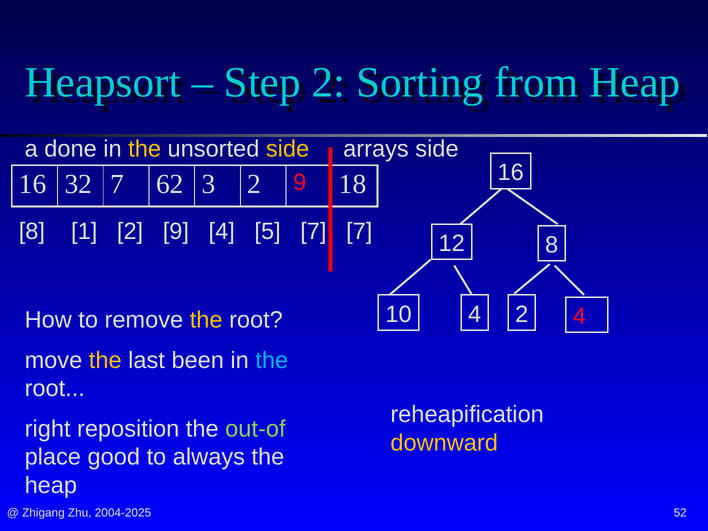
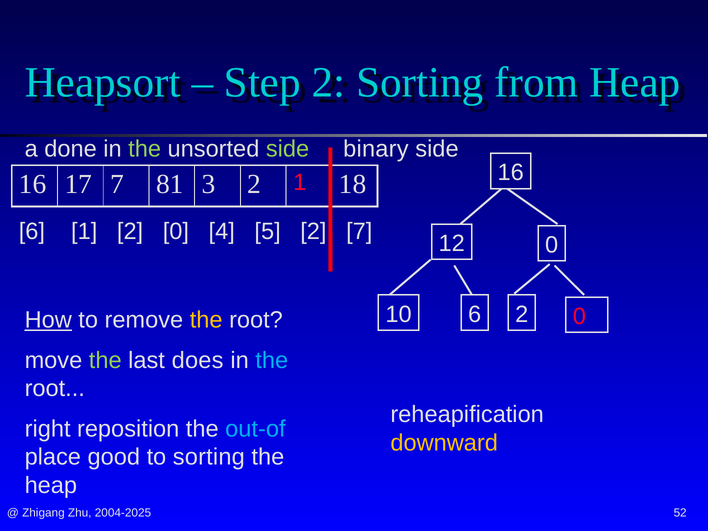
the colour: yellow -> light green (145, 149)
side colour: yellow -> light green (288, 149)
arrays: arrays -> binary (376, 149)
32: 32 -> 17 (78, 184)
62: 62 -> 81 (170, 184)
3 2 9: 9 -> 1 (300, 182)
8: 8 -> 6 (32, 232)
1 2 9: 9 -> 0 (176, 232)
5 7: 7 -> 2 (313, 232)
12 8: 8 -> 0 (552, 245)
10 4: 4 -> 6 (475, 314)
4: 4 -> 0 (579, 316)
How underline: none -> present (48, 320)
the colour: yellow -> light green (105, 360)
been: been -> does (198, 360)
out-of colour: light green -> light blue (255, 429)
to always: always -> sorting (209, 457)
